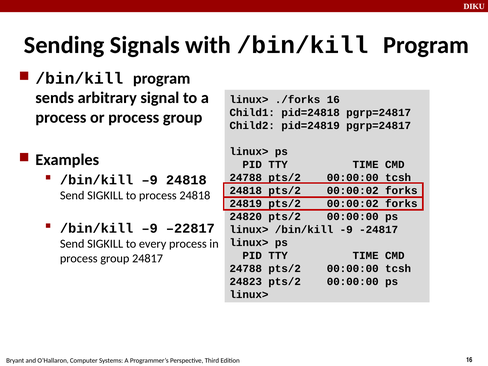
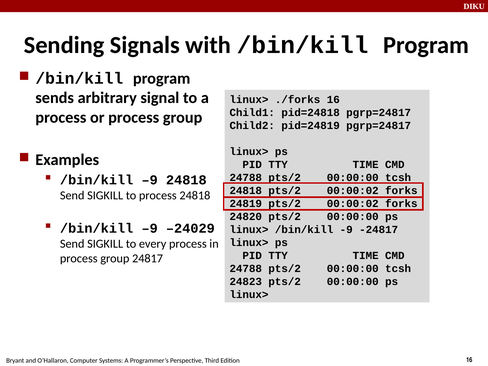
–22817: –22817 -> –24029 (190, 228)
